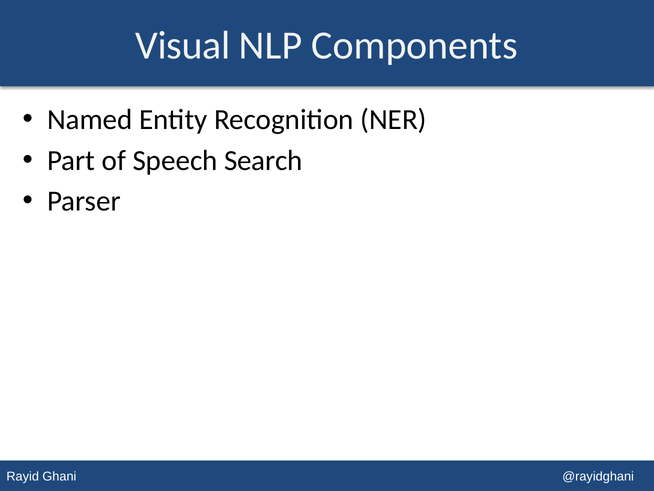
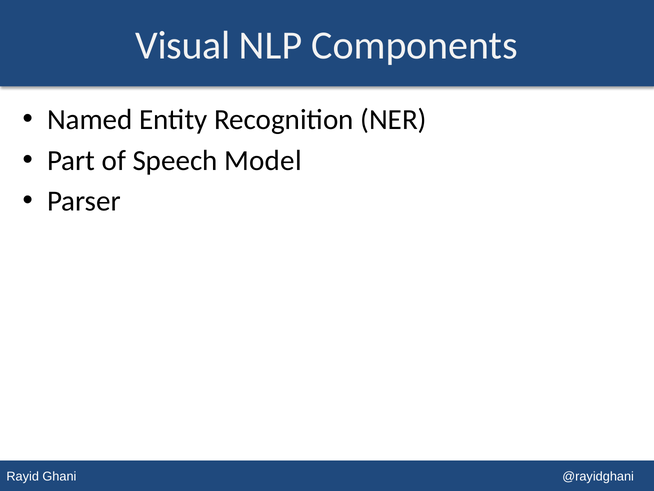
Search: Search -> Model (263, 160)
